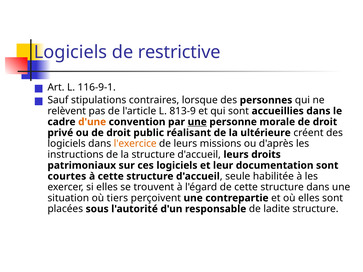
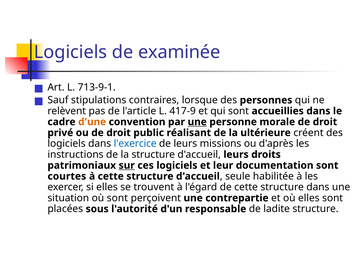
restrictive: restrictive -> examinée (179, 52)
116-9-1: 116-9-1 -> 713-9-1 (97, 87)
813-9: 813-9 -> 417-9 (183, 111)
l'exercice colour: orange -> blue (135, 144)
sur underline: none -> present (127, 166)
où tiers: tiers -> sont (117, 198)
